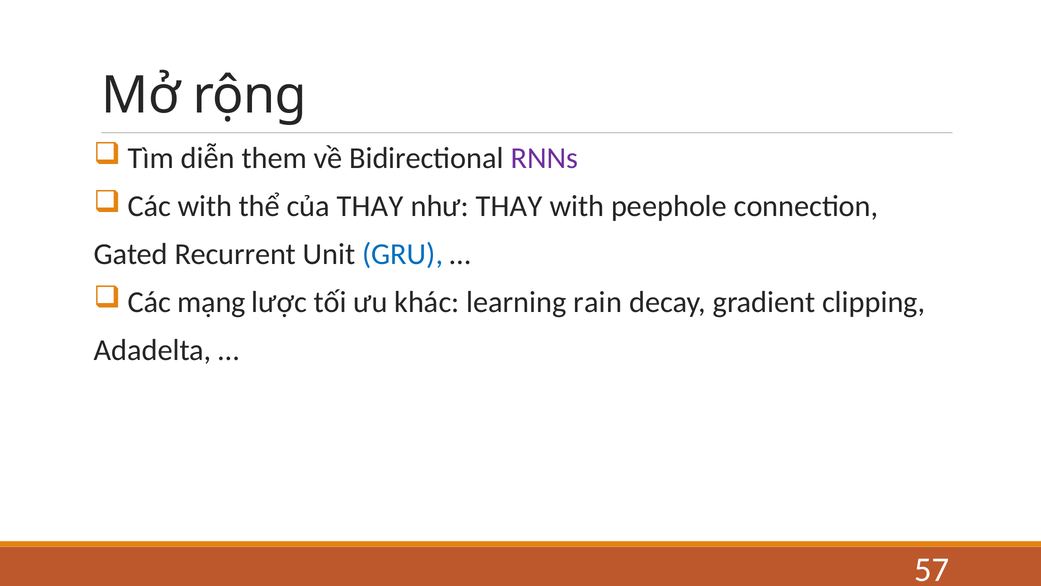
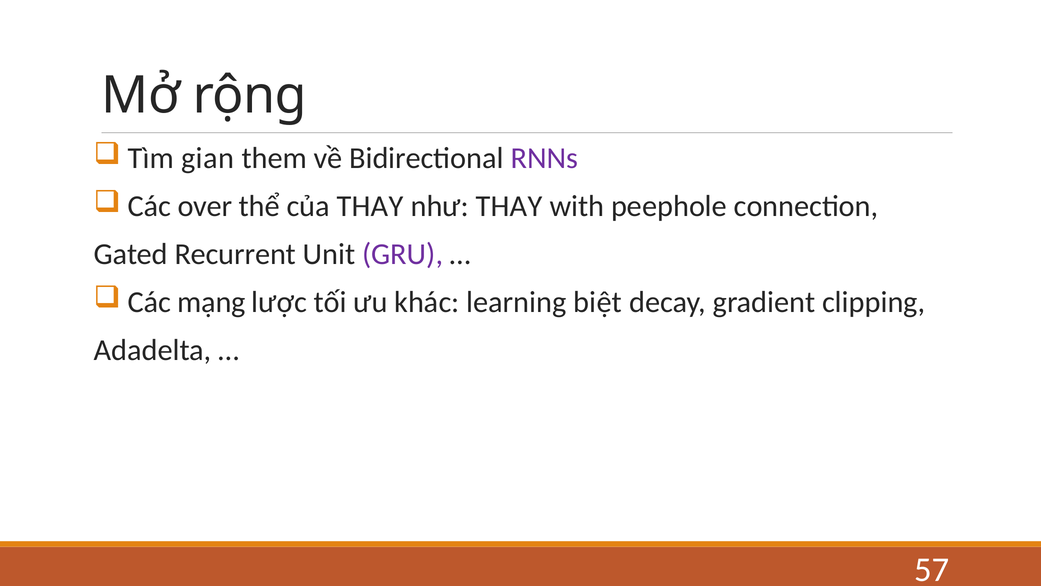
diễn: diễn -> gian (208, 158)
Các with: with -> over (205, 206)
GRU colour: blue -> purple (403, 254)
rain: rain -> biệt (598, 302)
